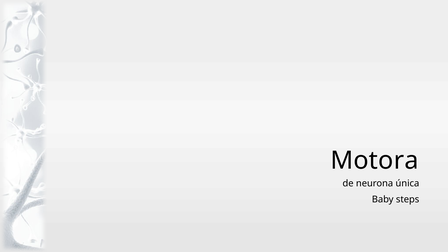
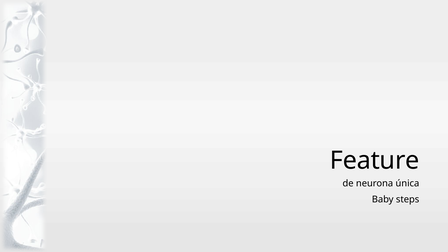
Motora: Motora -> Feature (375, 160)
